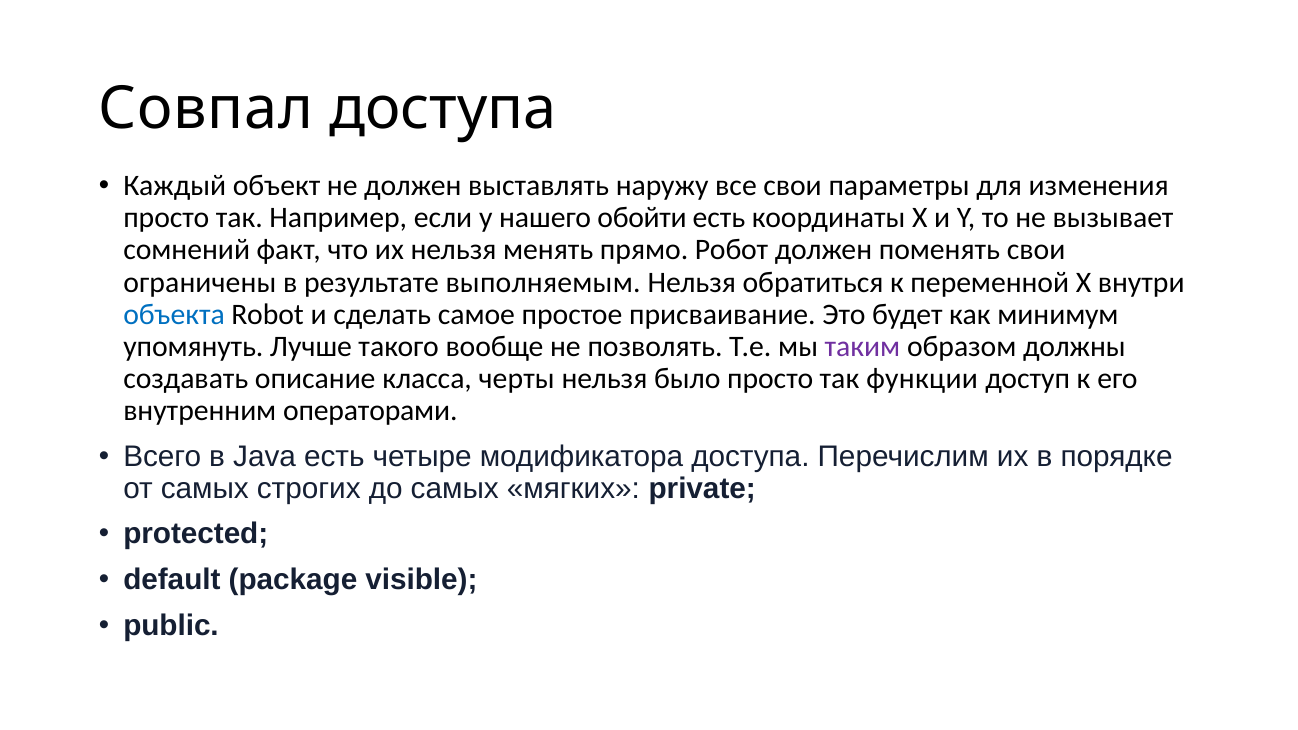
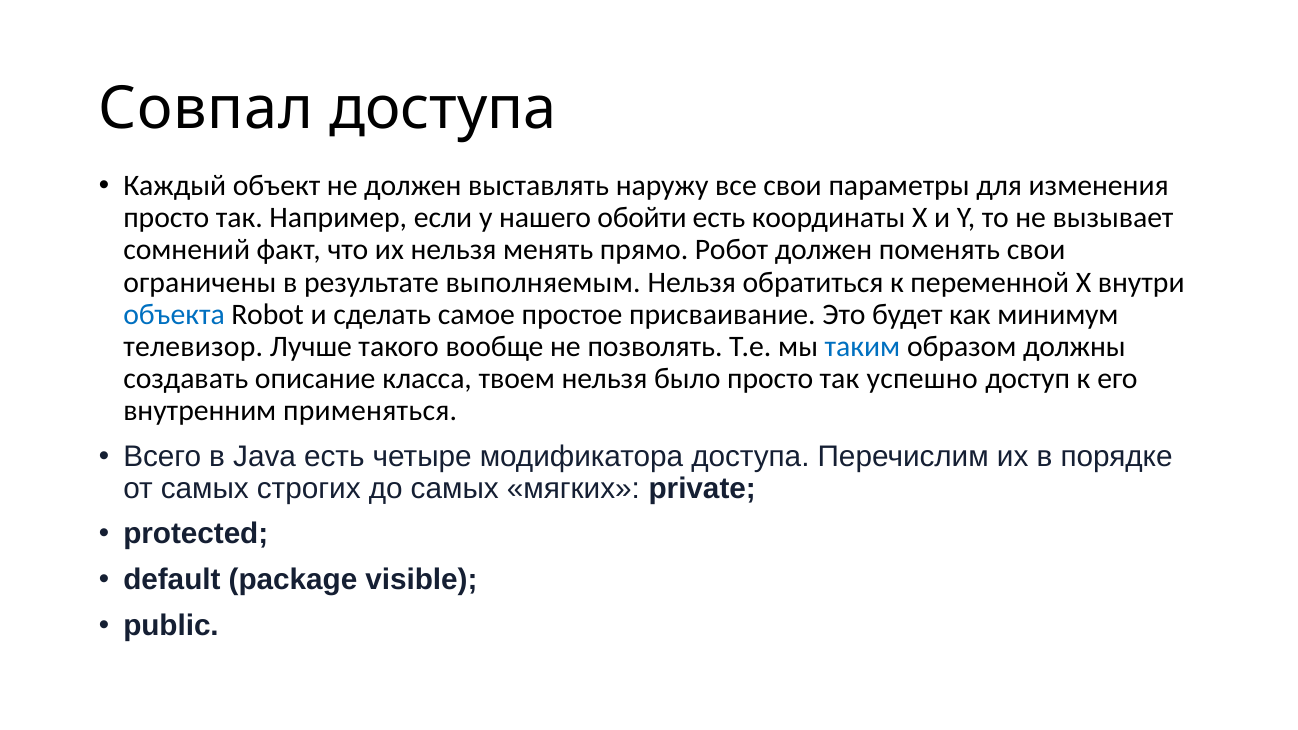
упомянуть: упомянуть -> телевизор (193, 347)
таким colour: purple -> blue (863, 347)
черты: черты -> твоем (517, 379)
функции: функции -> успешно (922, 379)
операторами: операторами -> применяться (370, 411)
